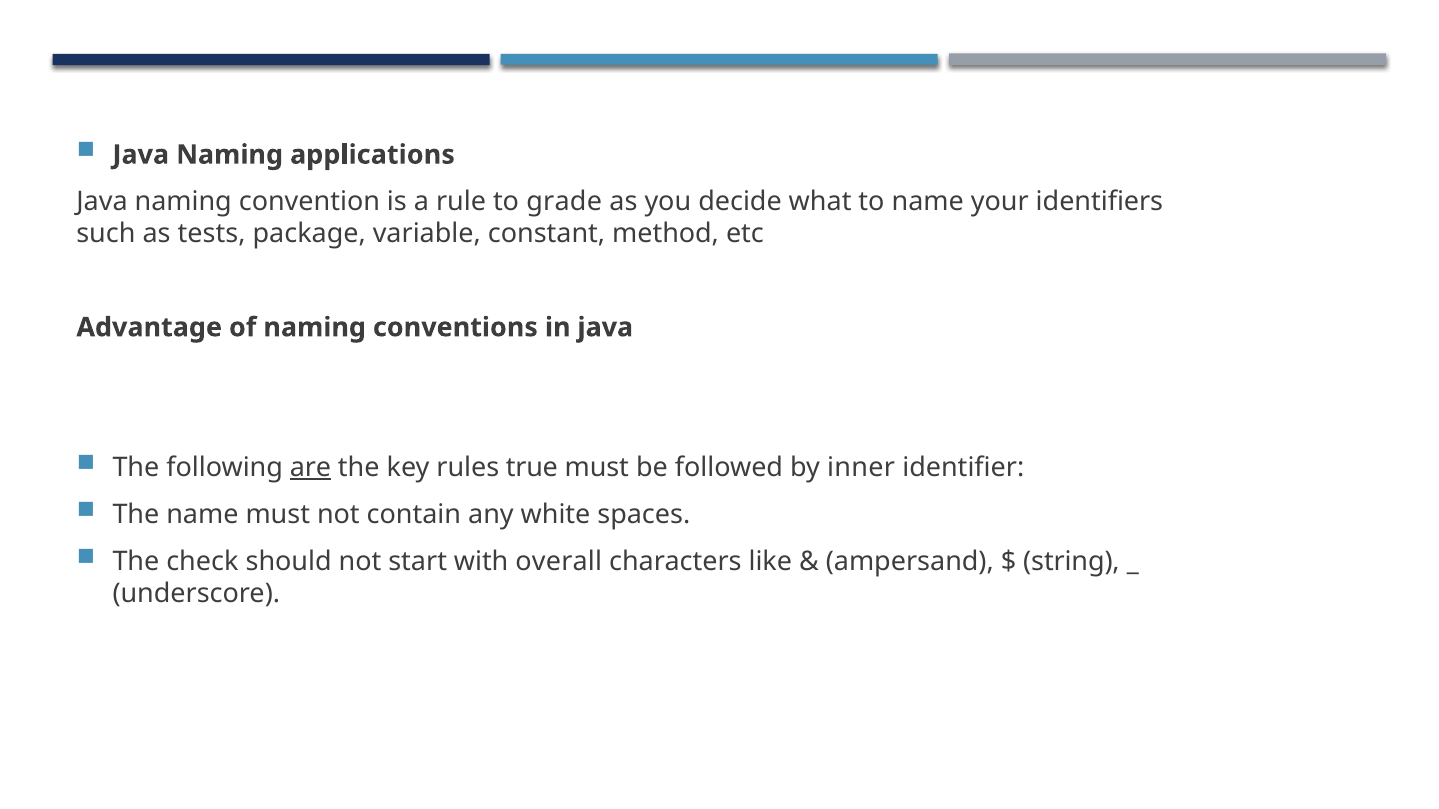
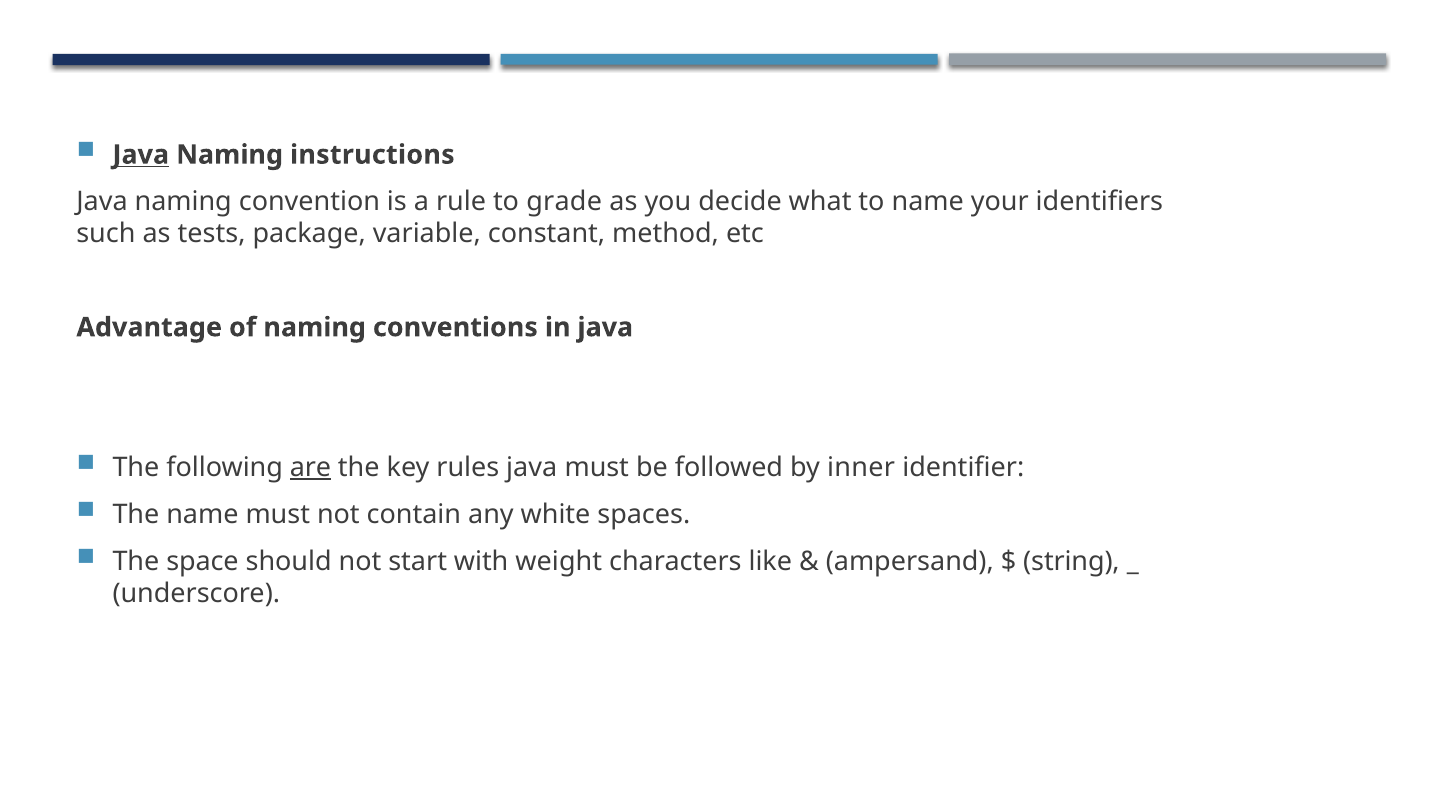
Java underline: none -> present (141, 155)
applications: applications -> instructions (372, 155)
rules true: true -> java (532, 468)
check: check -> space (202, 561)
overall: overall -> weight (559, 561)
